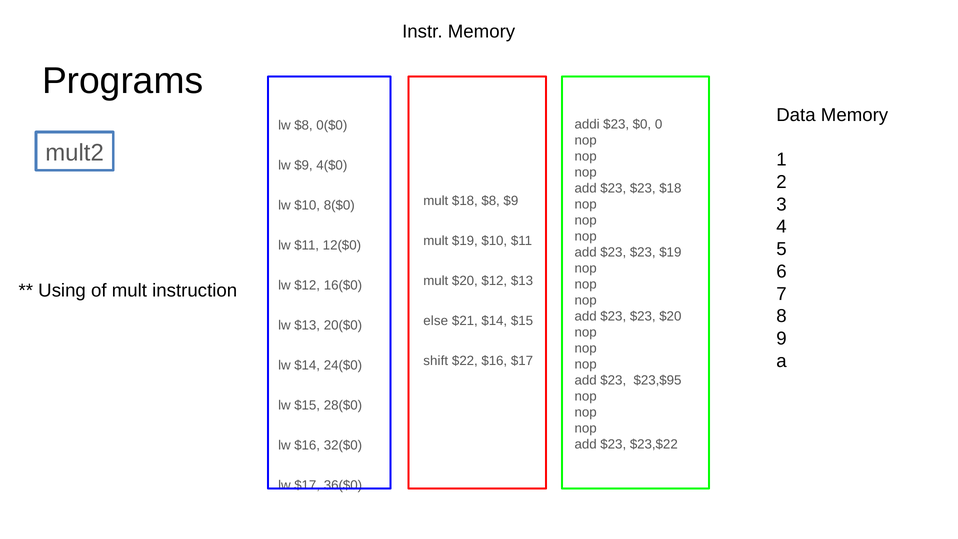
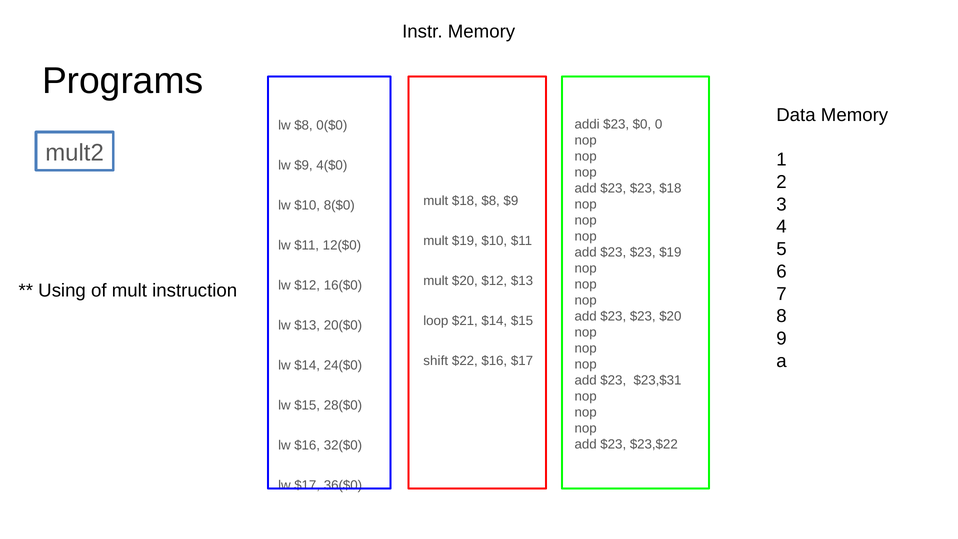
else: else -> loop (436, 321)
$23,$95: $23,$95 -> $23,$31 (658, 380)
